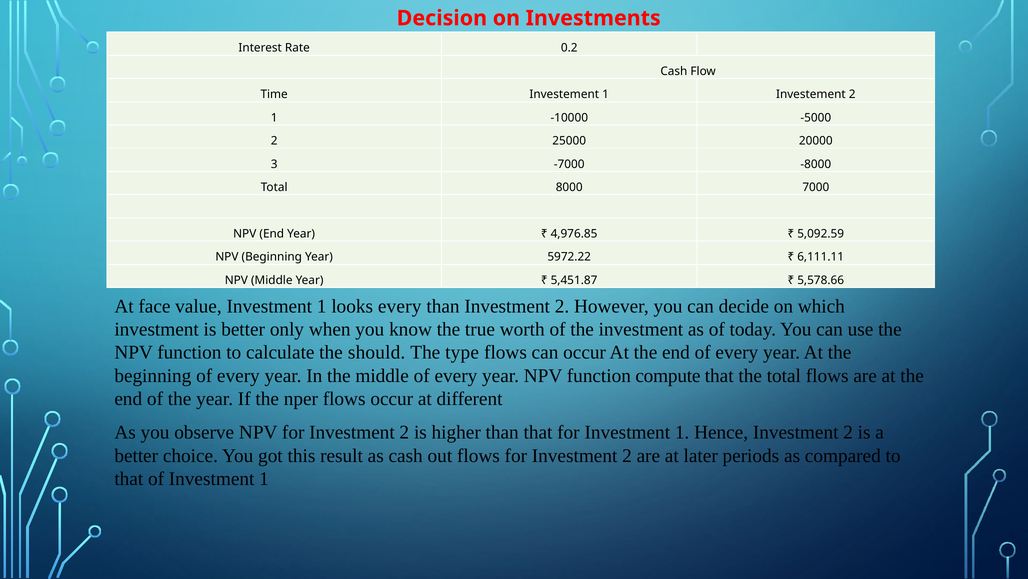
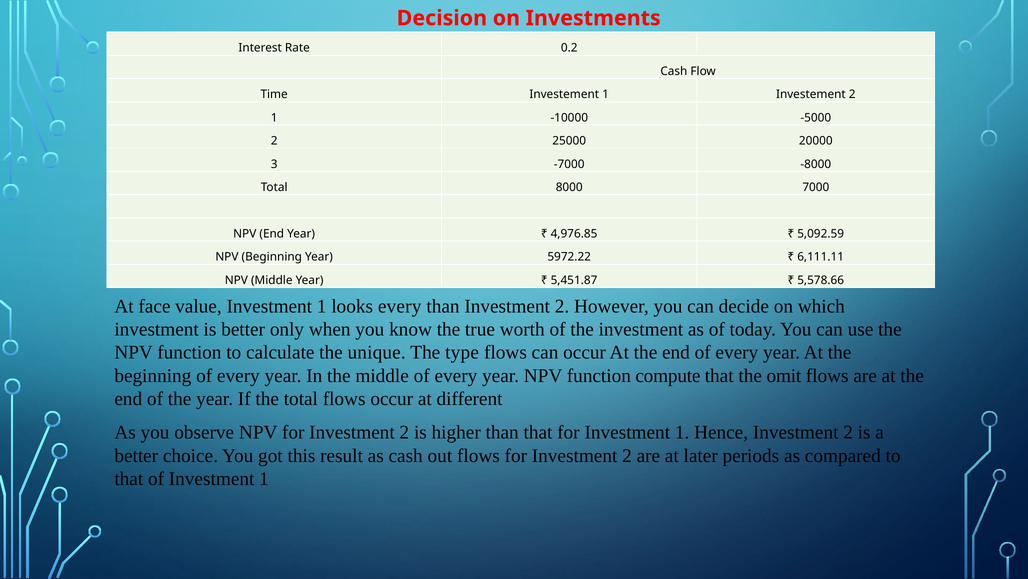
should: should -> unique (377, 352)
the total: total -> omit (784, 375)
the nper: nper -> total (301, 398)
